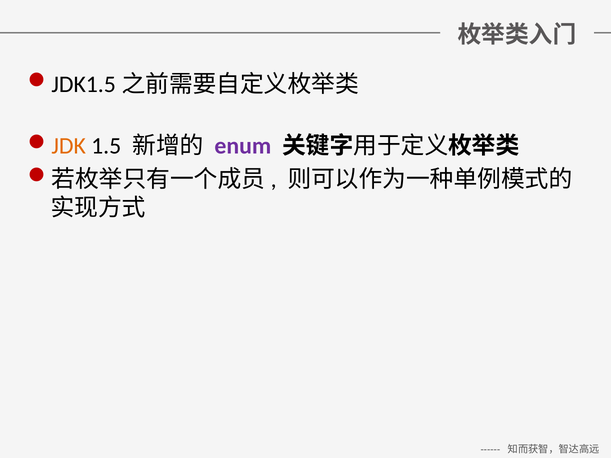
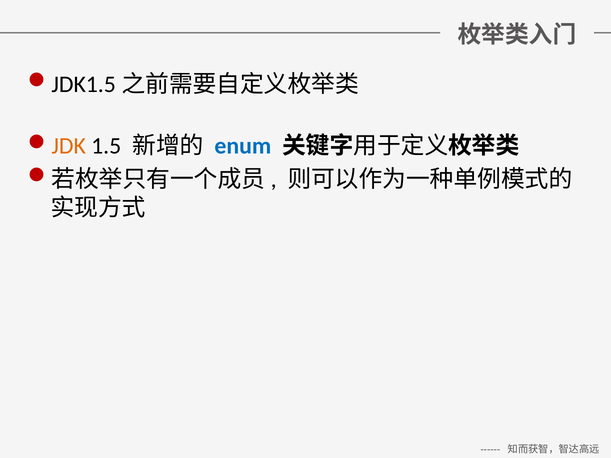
enum colour: purple -> blue (243, 146)
